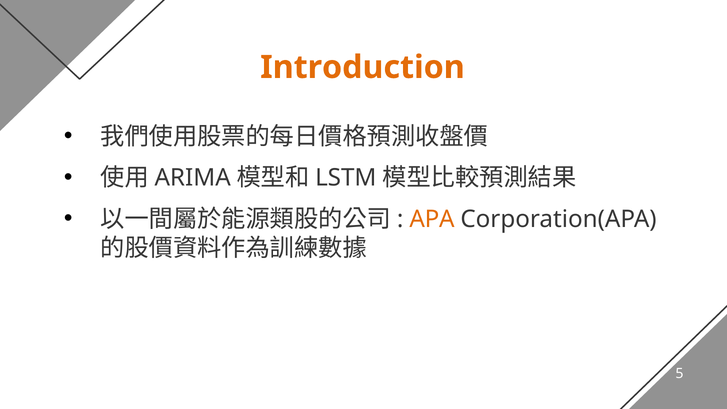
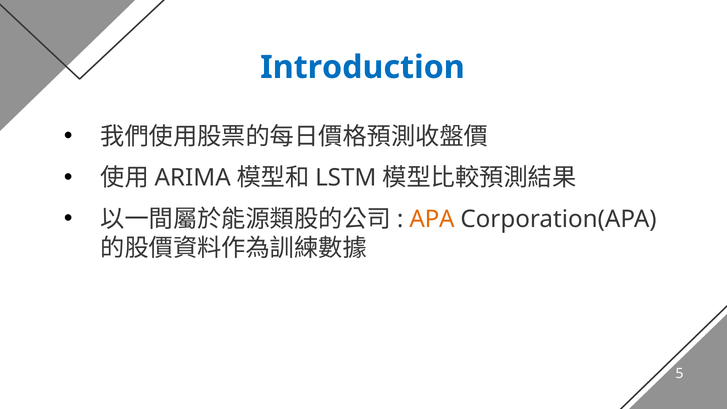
Introduction colour: orange -> blue (362, 67)
